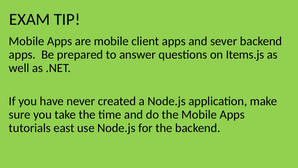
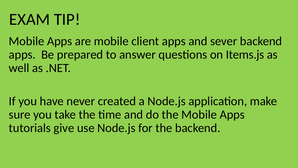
east: east -> give (64, 128)
